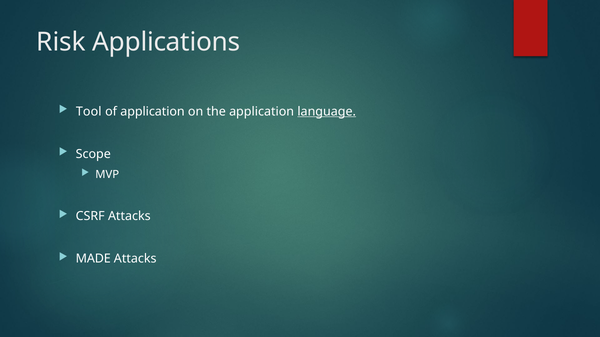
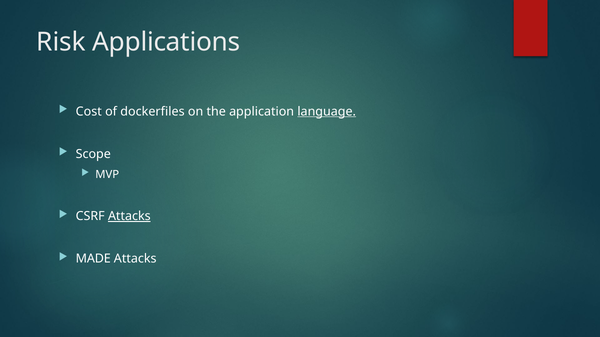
Tool: Tool -> Cost (89, 112)
of application: application -> dockerfiles (152, 112)
Attacks underline: none -> present (129, 216)
